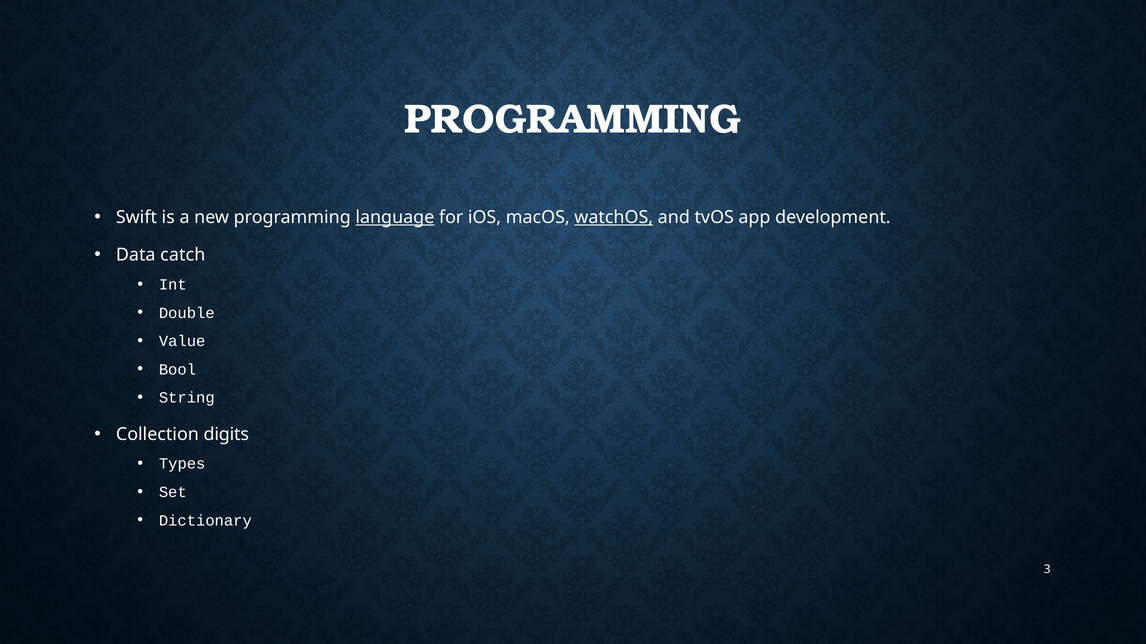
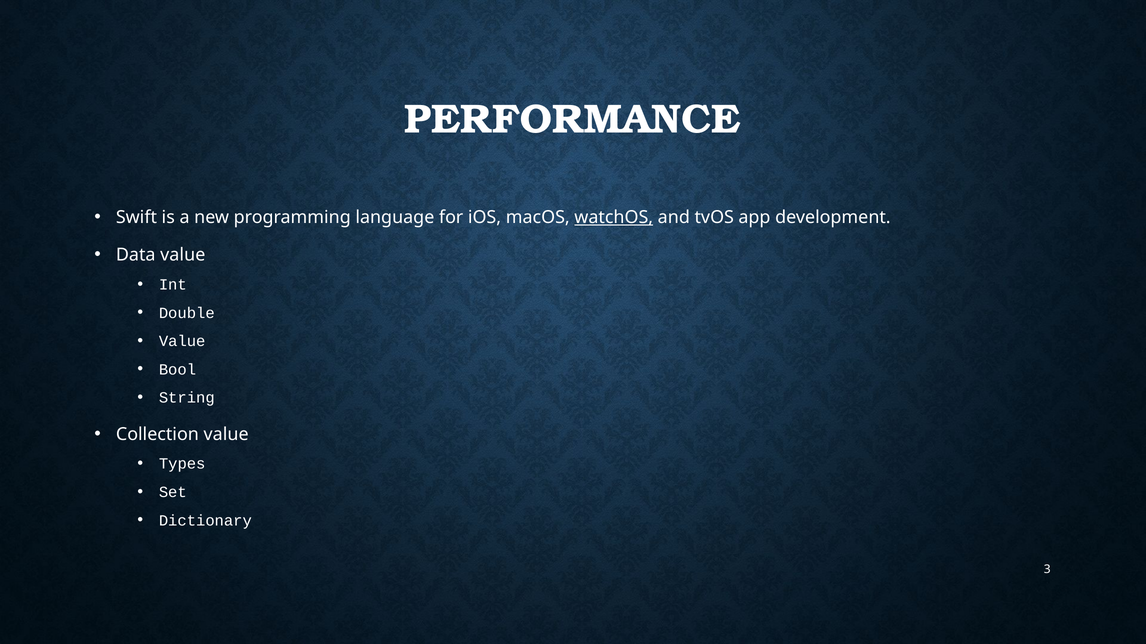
PROGRAMMING: PROGRAMMING -> PERFORMANCE (572, 119)
language underline: present -> none (395, 218)
Data catch: catch -> value (183, 255)
Collection digits: digits -> value (226, 435)
